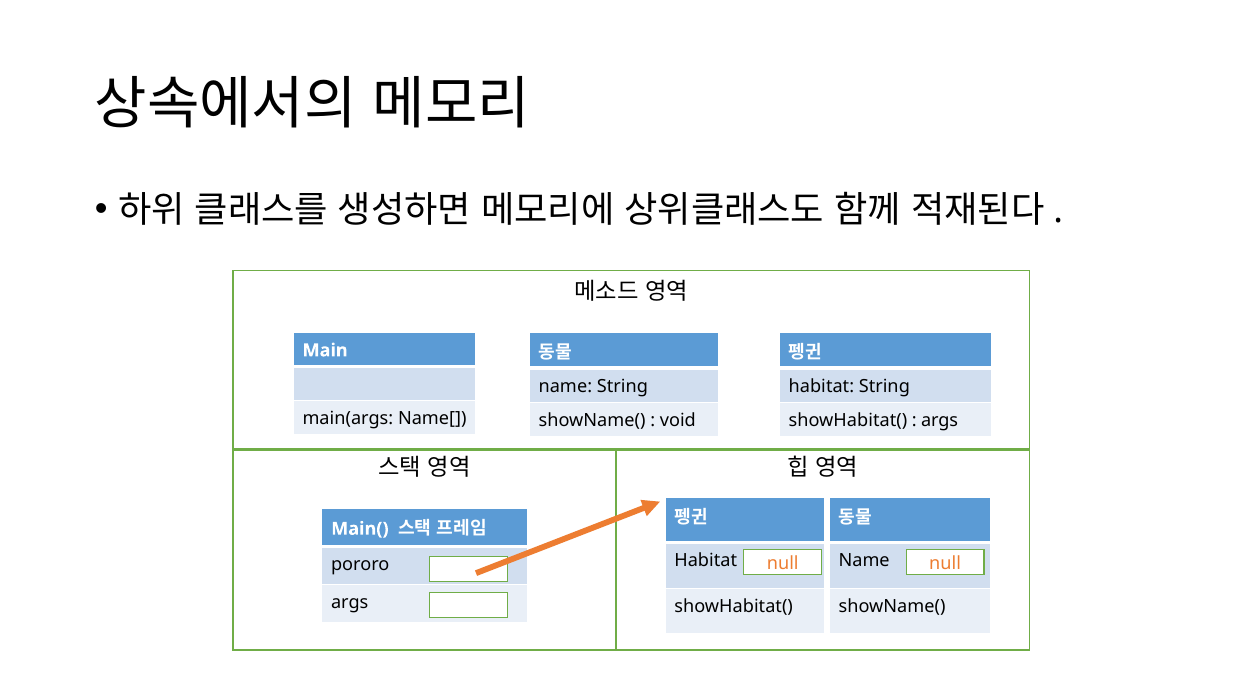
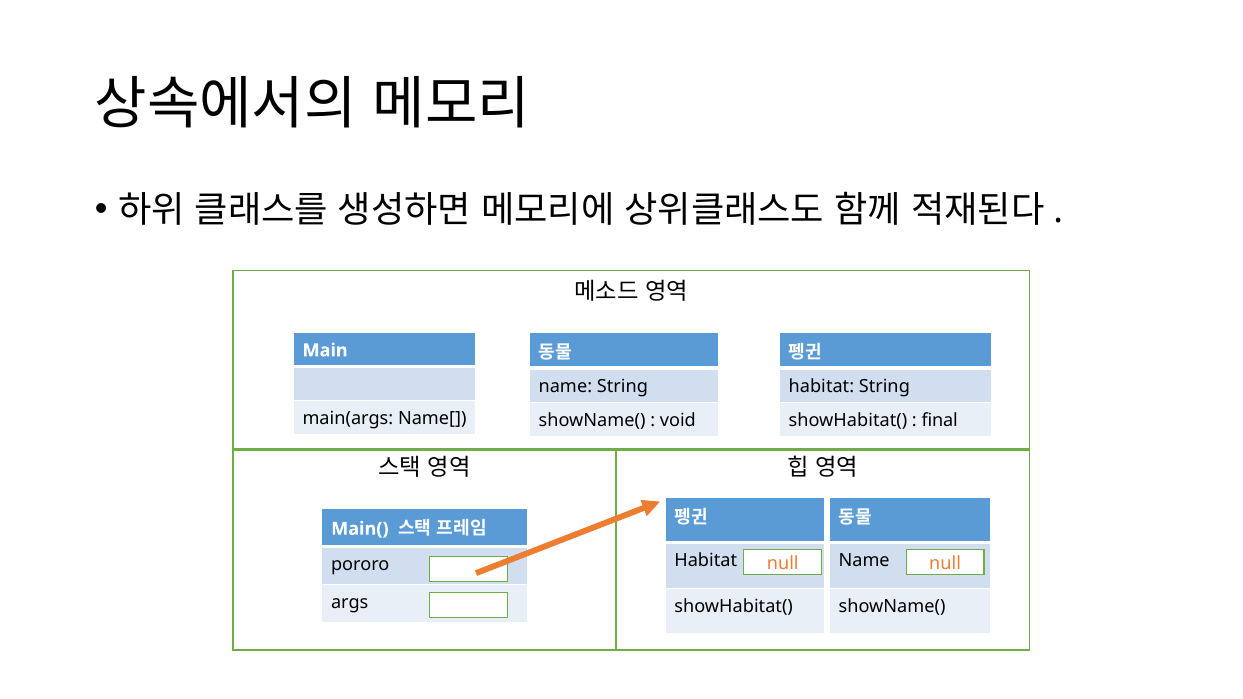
args: args -> final (940, 420)
